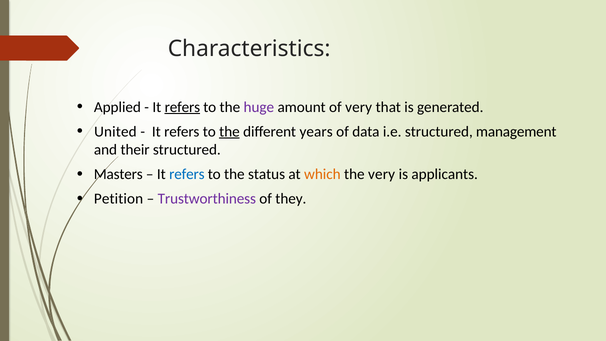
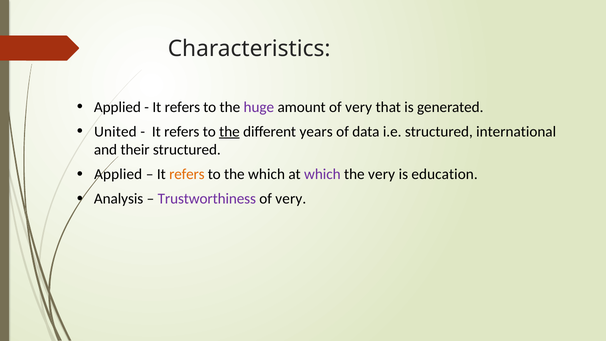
refers underline: present -> none (182, 107)
management: management -> international (516, 132)
Masters: Masters -> Applied (118, 174)
refers colour: blue -> orange (187, 174)
the status: status -> which (267, 174)
which colour: orange -> purple (322, 174)
applicants: applicants -> education (445, 174)
Petition: Petition -> Analysis (119, 199)
they: they -> very (291, 199)
